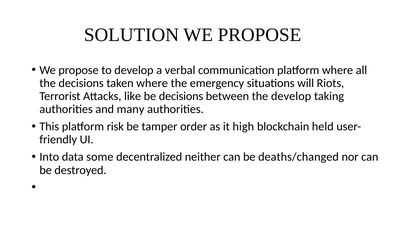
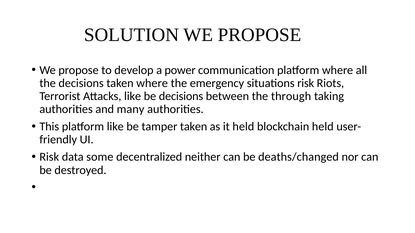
verbal: verbal -> power (180, 70)
situations will: will -> risk (306, 83)
the develop: develop -> through (291, 96)
platform risk: risk -> like (115, 127)
tamper order: order -> taken (194, 127)
it high: high -> held (243, 127)
Into: Into -> Risk (49, 157)
